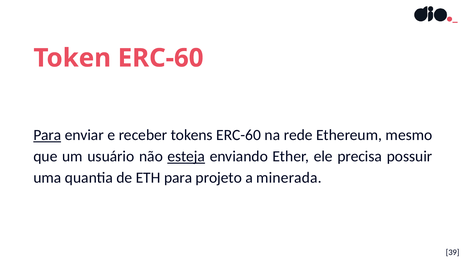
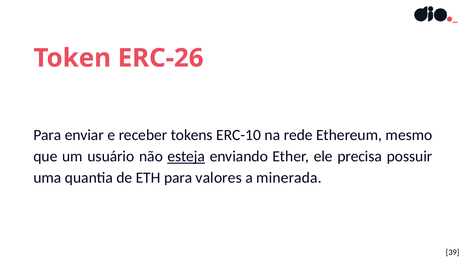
Token ERC-60: ERC-60 -> ERC-26 (161, 58)
Para underline: present -> none (47, 135)
tokens ERC-60: ERC-60 -> ERC-10 (239, 135)
projeto: projeto -> valores (219, 178)
